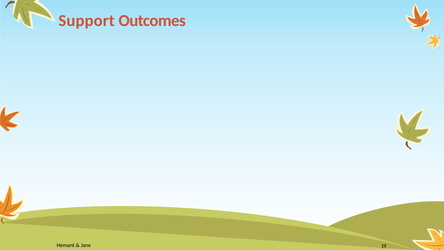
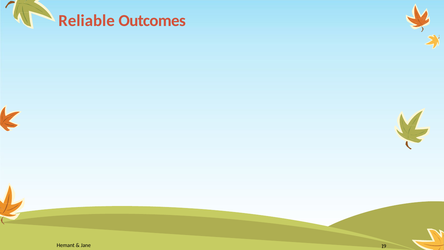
Support: Support -> Reliable (87, 21)
